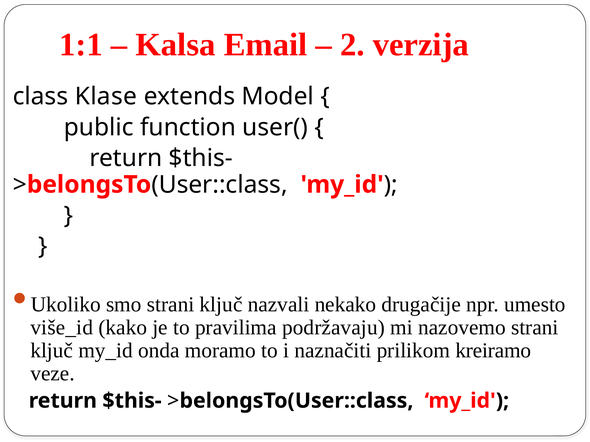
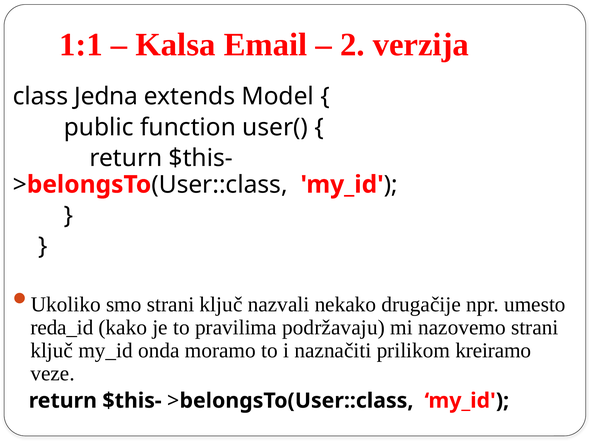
Klase: Klase -> Jedna (106, 97)
više_id: više_id -> reda_id (62, 328)
